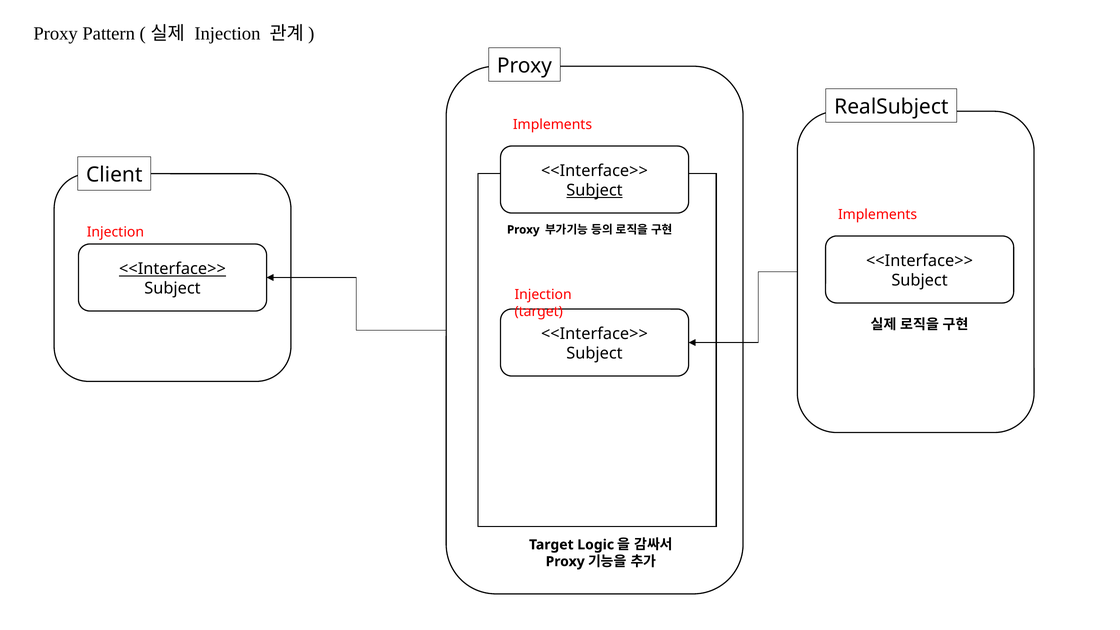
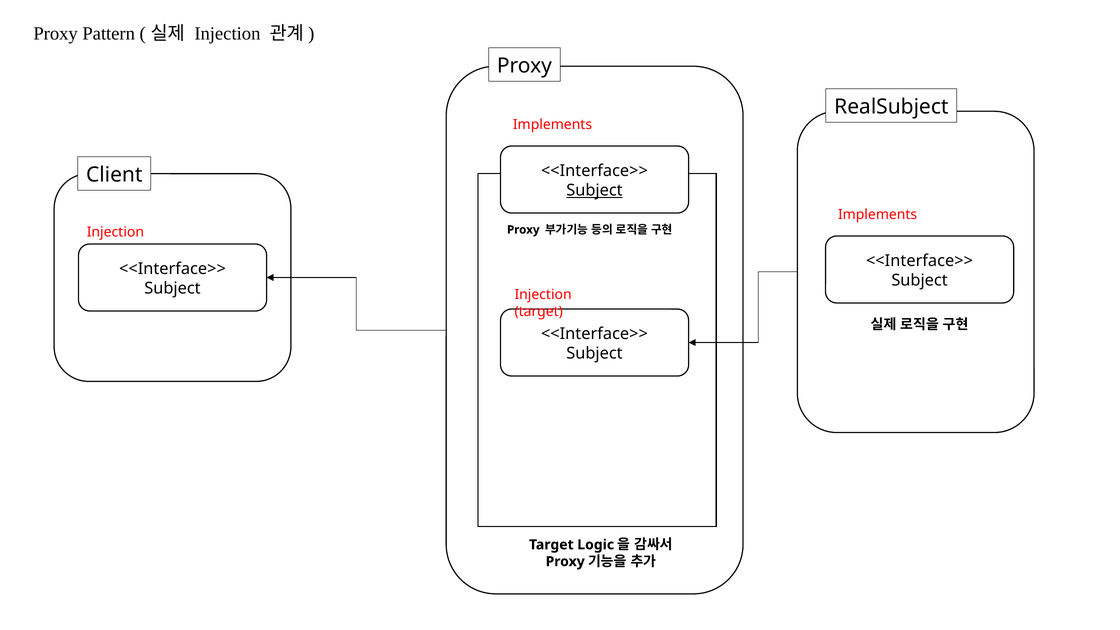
<<Interface>> underline: present -> none (172, 269)
